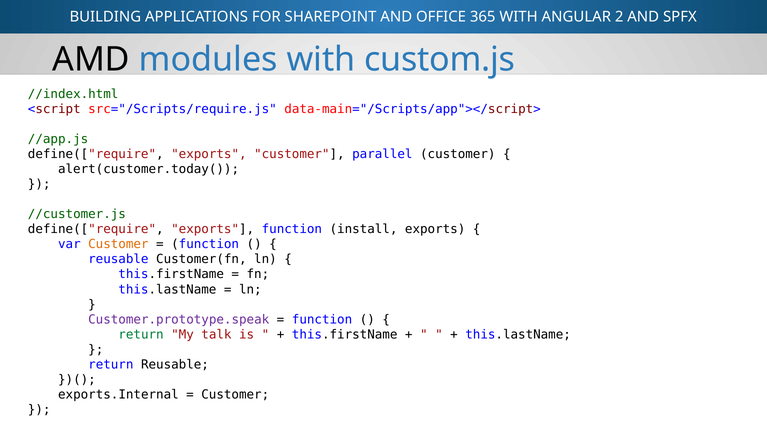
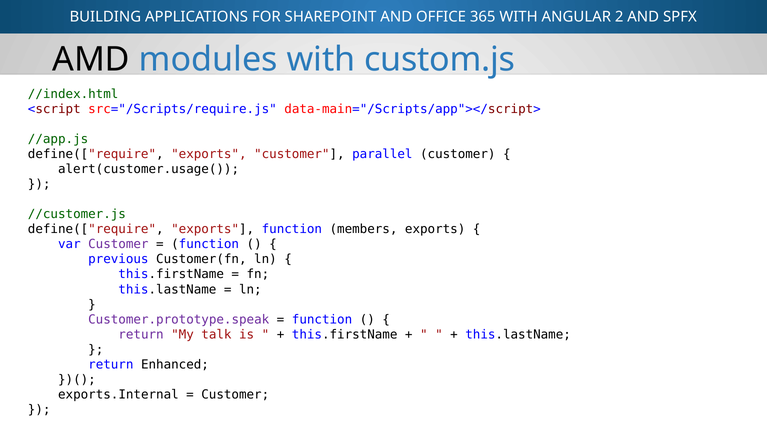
alert(customer.today(: alert(customer.today( -> alert(customer.usage( (149, 169)
install: install -> members (364, 230)
Customer colour: orange -> purple (118, 245)
reusable: reusable -> previous (118, 260)
return colour: green -> purple (141, 335)
return Reusable: Reusable -> Enhanced (175, 365)
